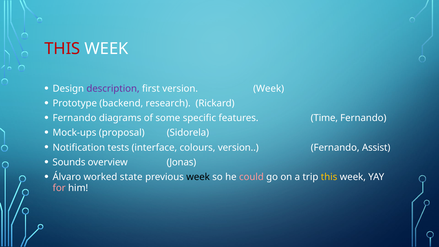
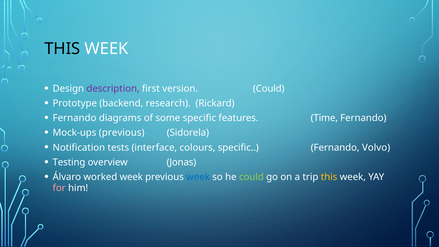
THIS colour: red -> black (62, 49)
version Week: Week -> Could (269, 89)
Mock-ups proposal: proposal -> previous (122, 133)
colours version: version -> specific (238, 147)
Assist: Assist -> Volvo (376, 147)
Sounds: Sounds -> Testing (69, 162)
worked state: state -> week (131, 177)
week colour: black -> blue (198, 177)
could colour: pink -> light green (251, 177)
